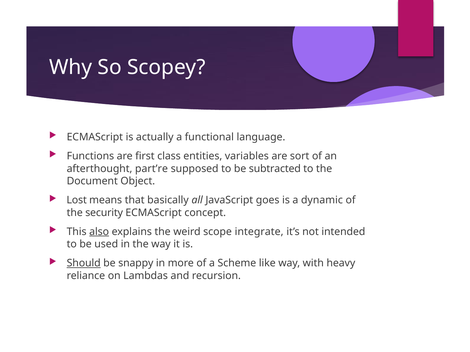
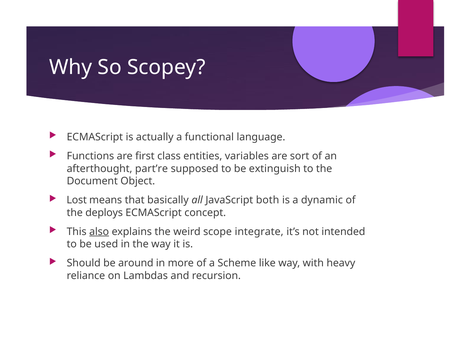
subtracted: subtracted -> extinguish (275, 169)
goes: goes -> both (268, 200)
security: security -> deploys (104, 213)
Should underline: present -> none (84, 264)
snappy: snappy -> around (136, 264)
